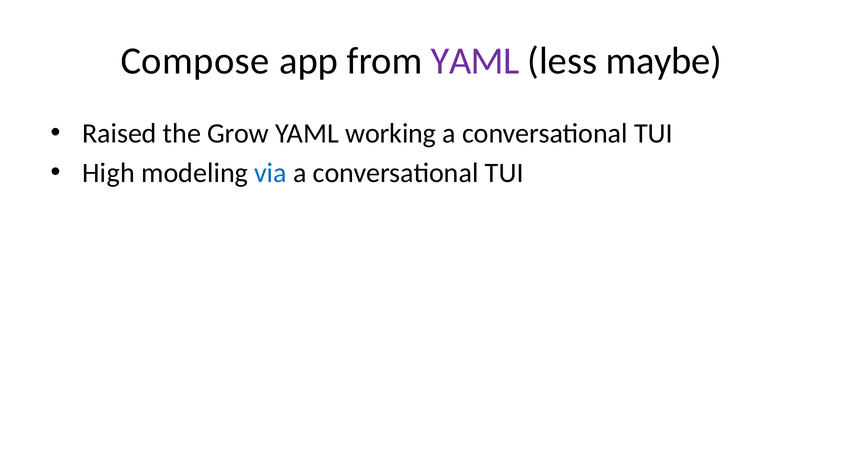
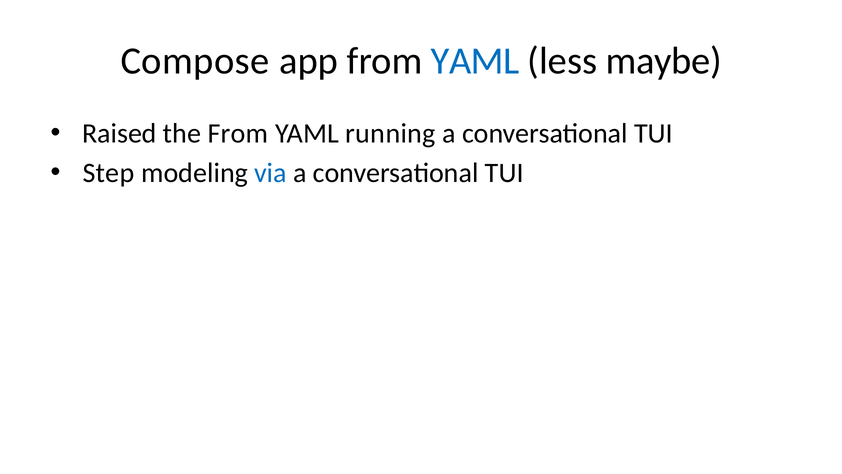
YAML colour: purple -> blue (475, 61)
the Grow: Grow -> From (238, 134)
working: working -> running (390, 134)
High: High -> Step (108, 173)
